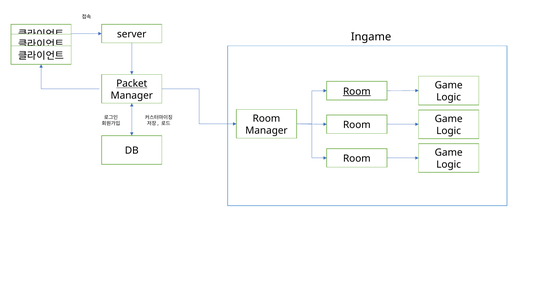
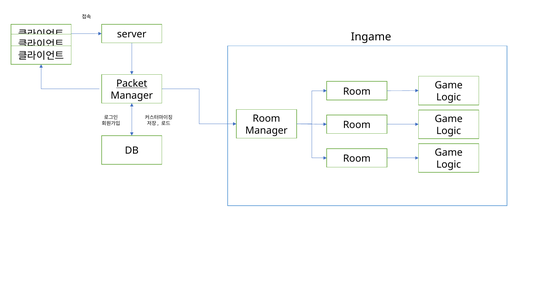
Room underline: present -> none (357, 91)
